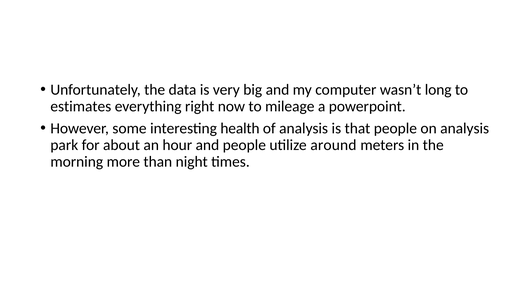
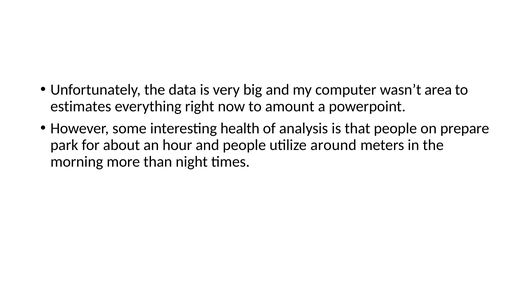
long: long -> area (438, 90)
mileage: mileage -> amount (290, 106)
on analysis: analysis -> prepare (465, 129)
